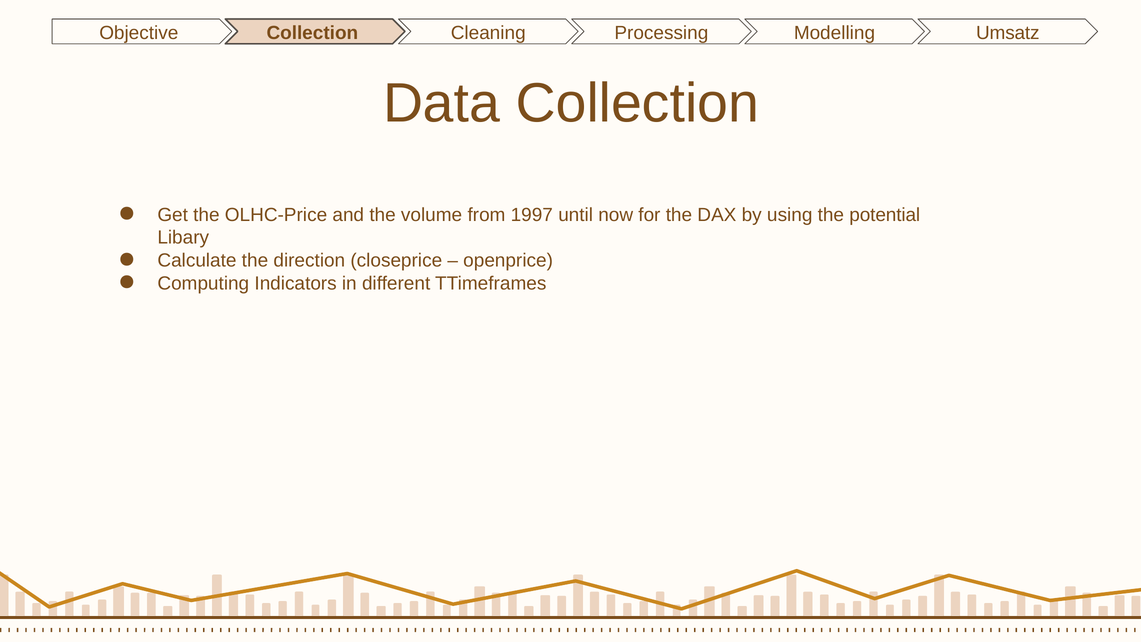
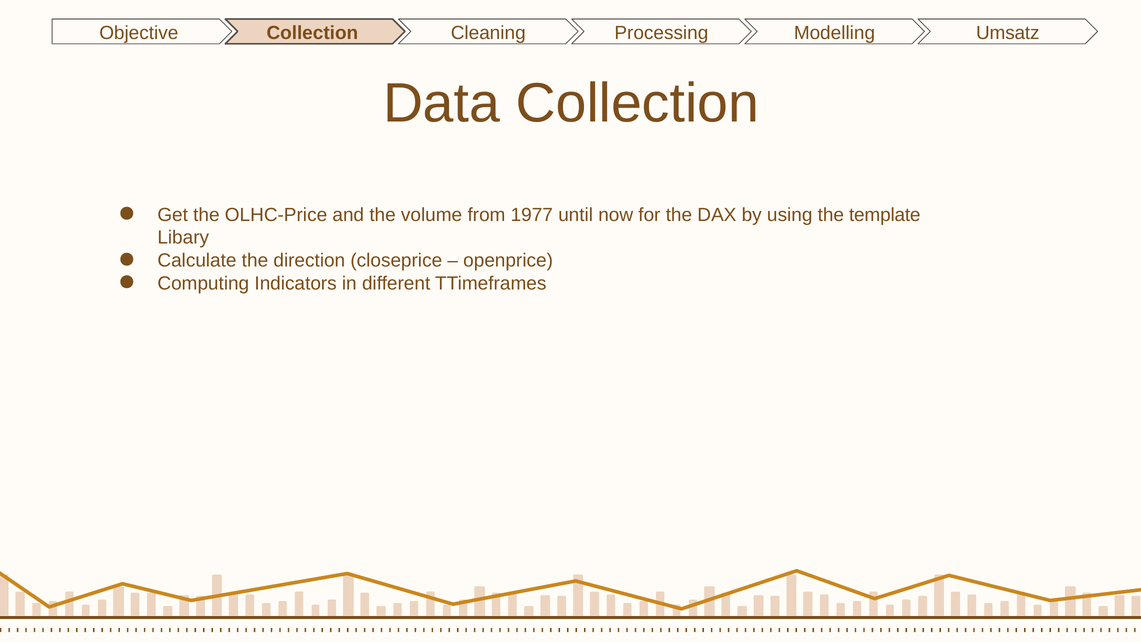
1997: 1997 -> 1977 (532, 215)
potential: potential -> template (885, 215)
